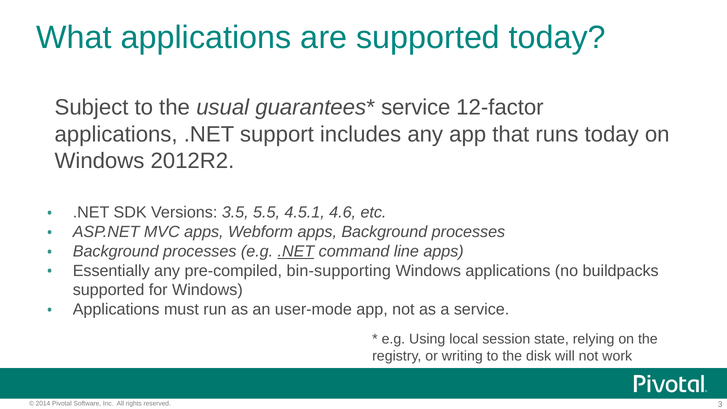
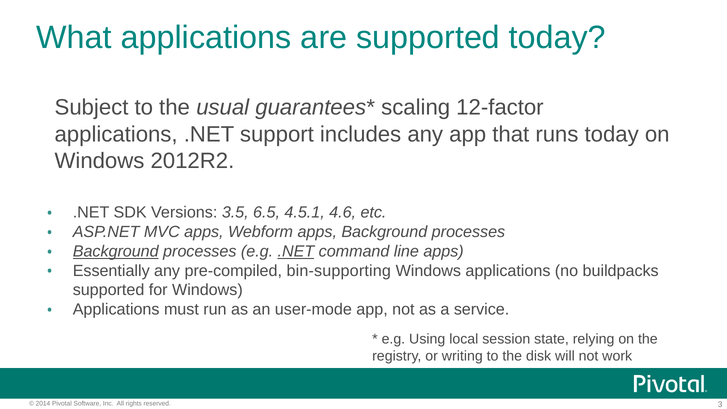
service: service -> scaling (416, 108)
5.5: 5.5 -> 6.5 (267, 213)
Background underline: none -> present (116, 251)
